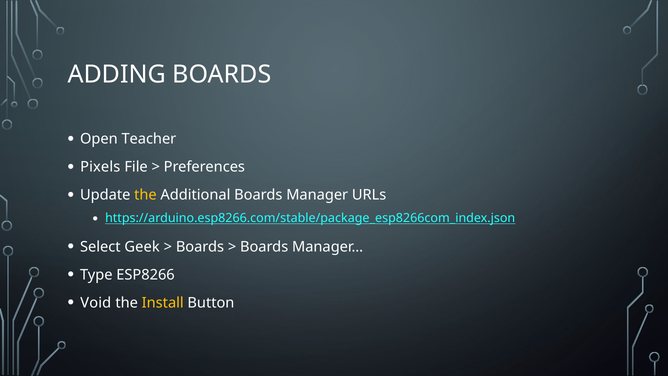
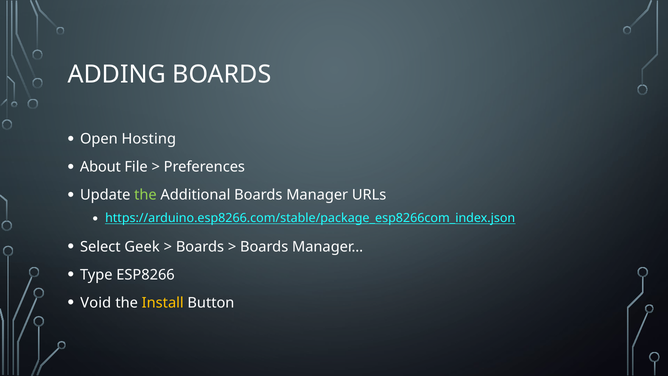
Teacher: Teacher -> Hosting (149, 139)
Pixels: Pixels -> About (100, 167)
the colour: yellow -> light green (145, 195)
